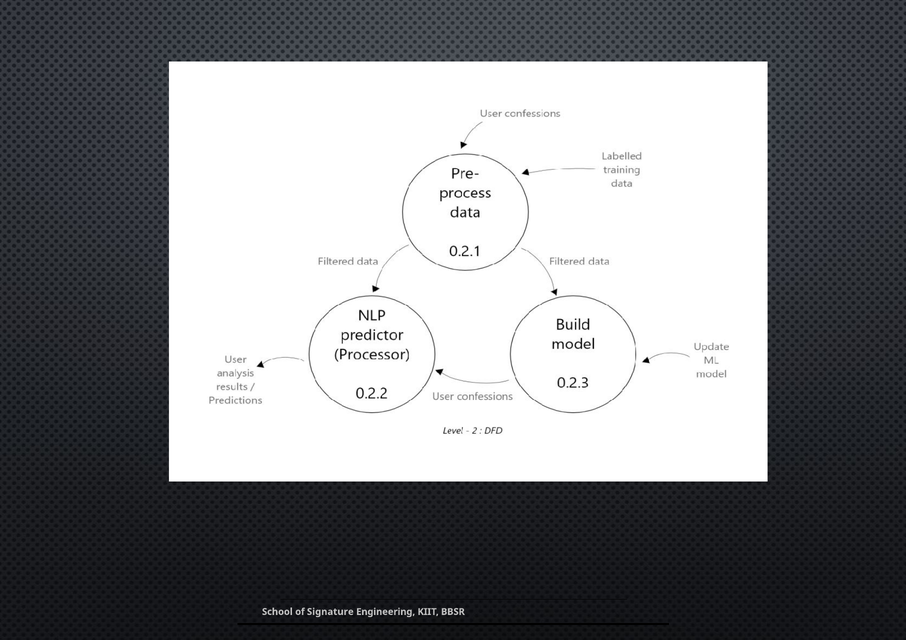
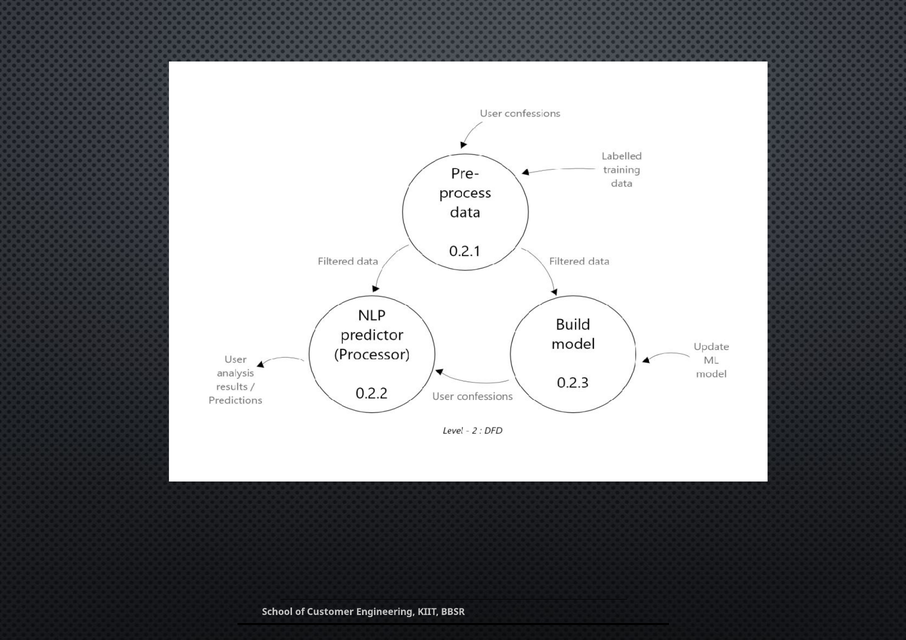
Signature: Signature -> Customer (330, 612)
